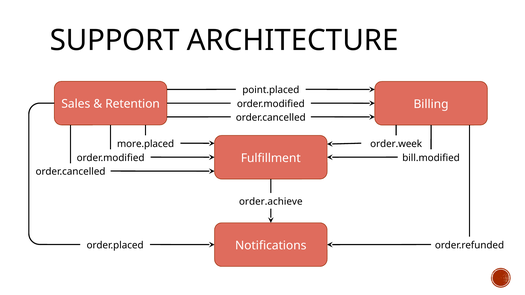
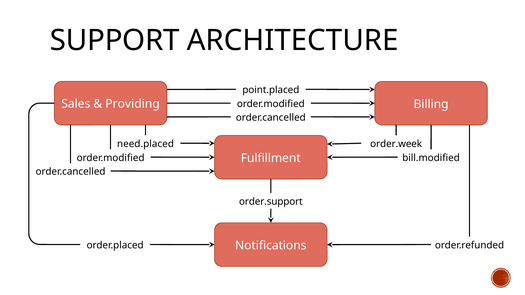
Retention: Retention -> Providing (133, 104)
more.placed: more.placed -> need.placed (145, 144)
order.achieve: order.achieve -> order.support (271, 202)
